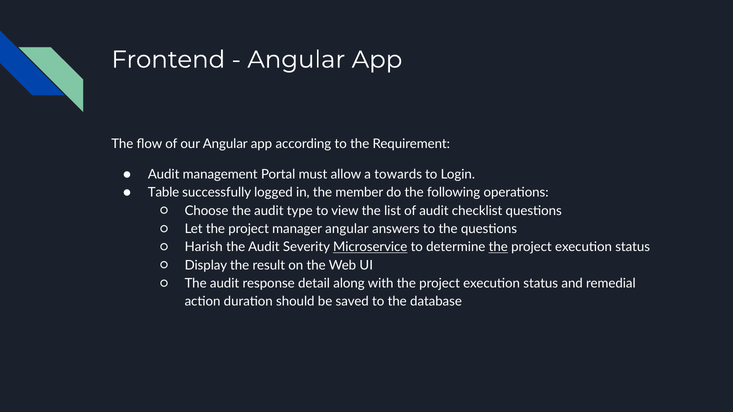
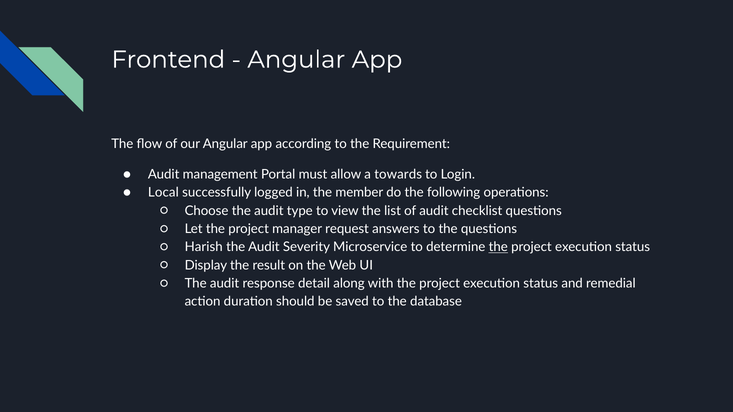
Table: Table -> Local (163, 193)
manager angular: angular -> request (347, 229)
Microservice underline: present -> none (370, 247)
